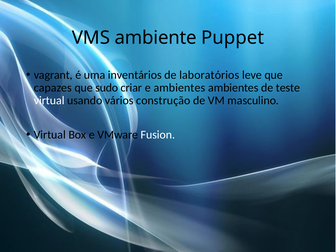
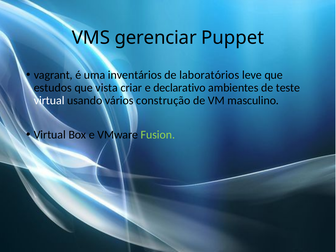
ambiente: ambiente -> gerenciar (156, 38)
capazes: capazes -> estudos (53, 88)
sudo: sudo -> vista (107, 88)
e ambientes: ambientes -> declarativo (179, 88)
Fusion colour: white -> light green (158, 135)
